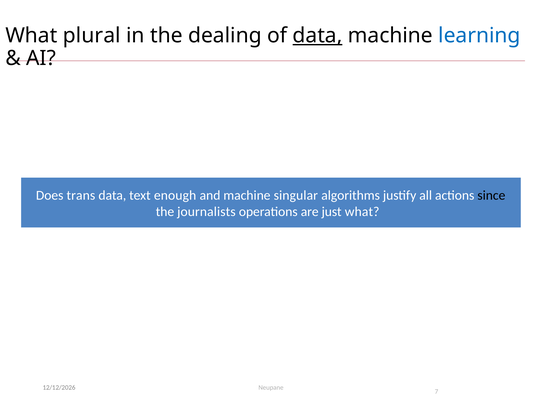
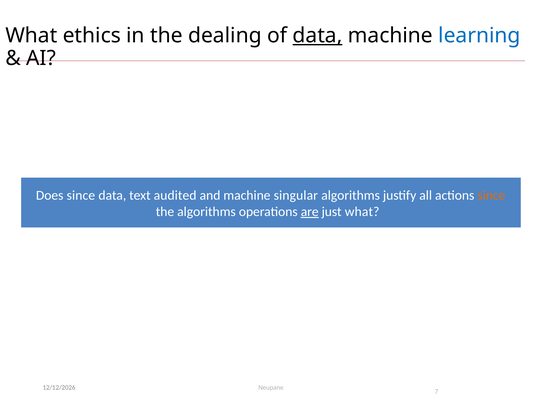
plural: plural -> ethics (92, 36)
Does trans: trans -> since (81, 196)
enough: enough -> audited (175, 196)
since colour: black -> orange (491, 196)
the journalists: journalists -> algorithms (206, 212)
are underline: none -> present (310, 212)
